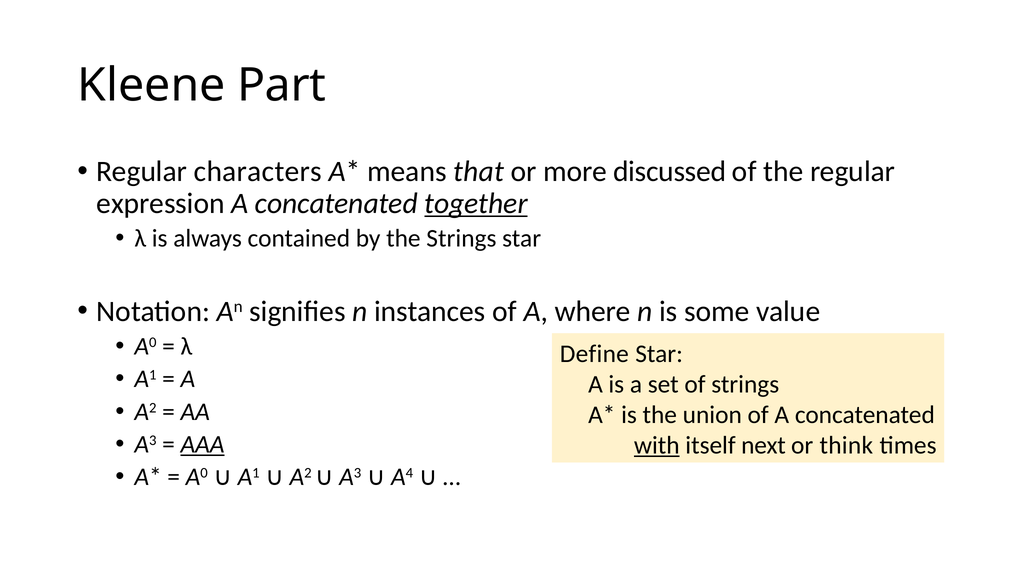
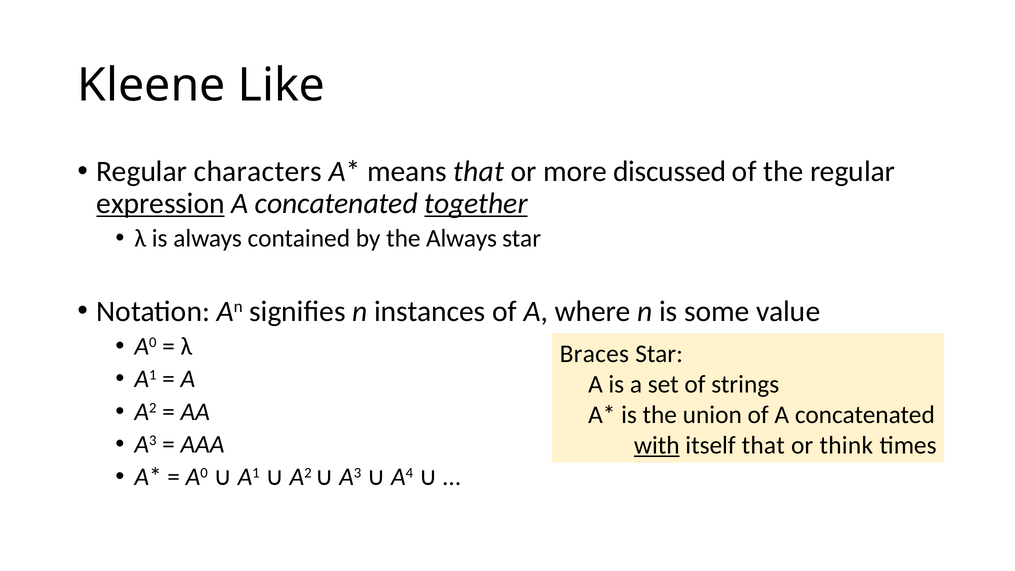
Part: Part -> Like (281, 85)
expression underline: none -> present (161, 203)
the Strings: Strings -> Always (462, 238)
Define: Define -> Braces (594, 354)
AAA underline: present -> none (203, 444)
itself next: next -> that (763, 445)
